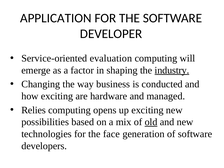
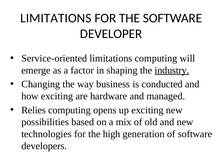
APPLICATION: APPLICATION -> LIMITATIONS (56, 18)
Service-oriented evaluation: evaluation -> limitations (111, 58)
old underline: present -> none (151, 122)
face: face -> high (112, 134)
